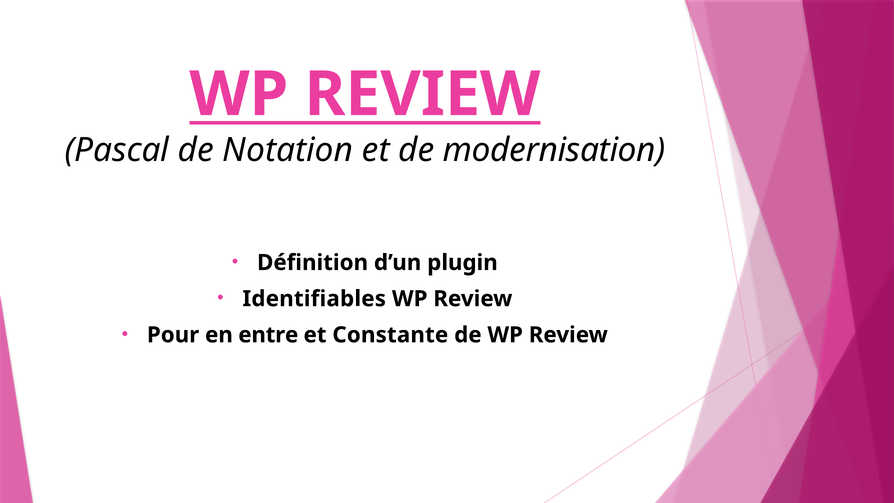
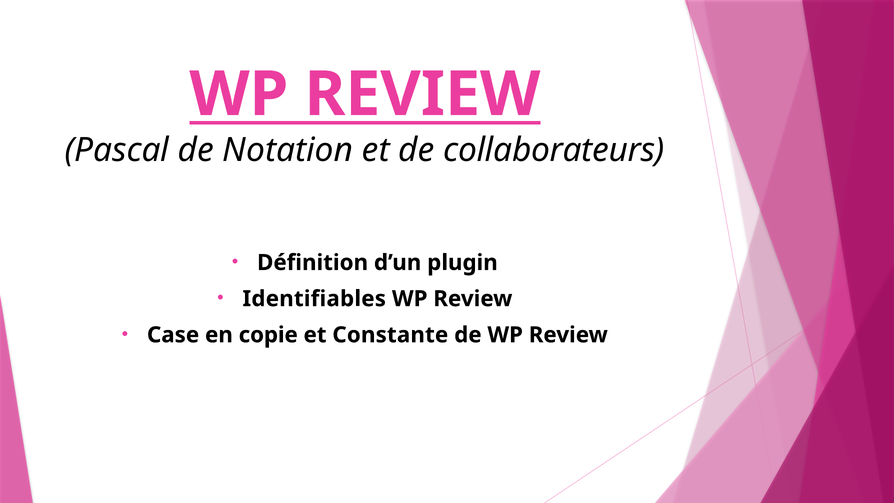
modernisation: modernisation -> collaborateurs (554, 150)
Pour: Pour -> Case (173, 335)
entre: entre -> copie (268, 335)
